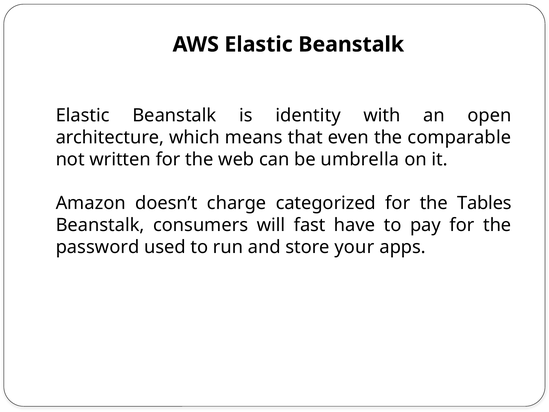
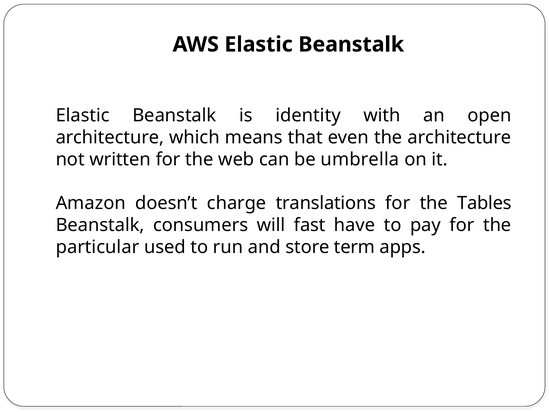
the comparable: comparable -> architecture (459, 137)
categorized: categorized -> translations (326, 203)
password: password -> particular (98, 247)
your: your -> term (355, 247)
